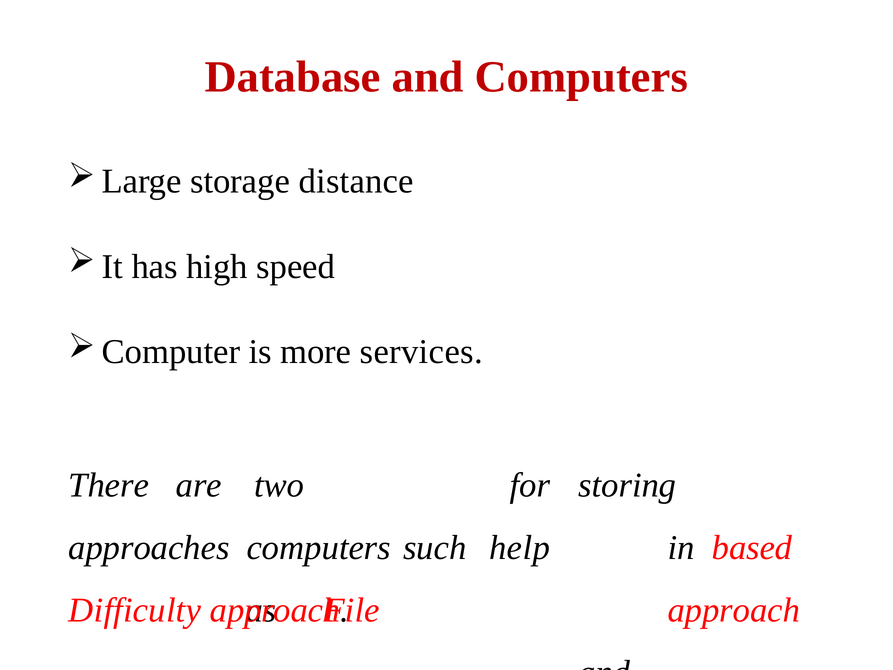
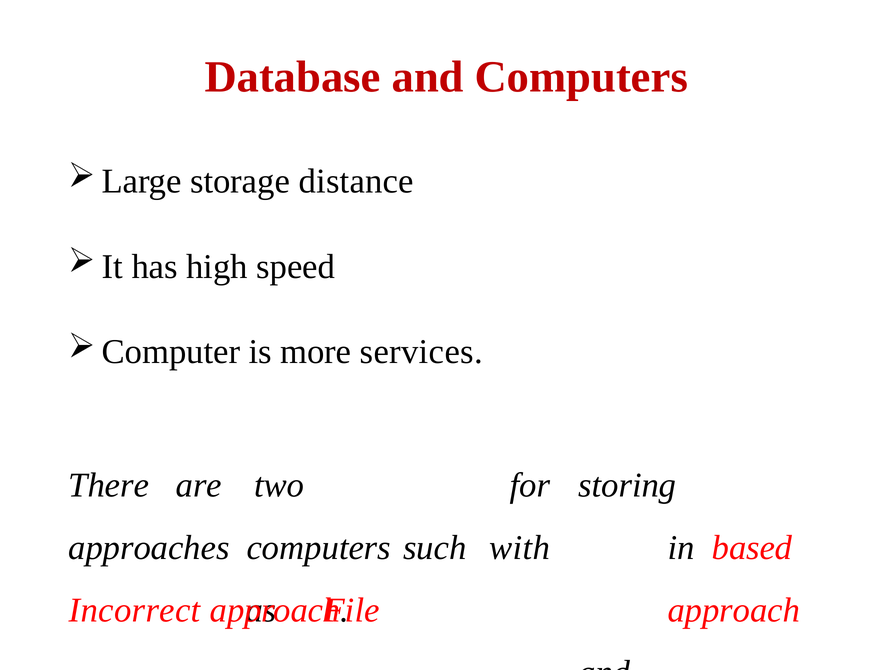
help: help -> with (520, 548)
Difficulty: Difficulty -> Incorrect (135, 610)
